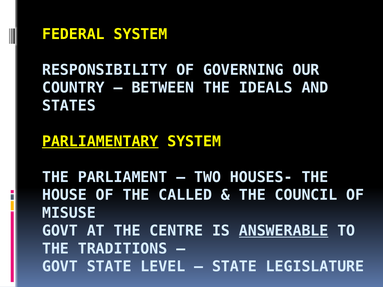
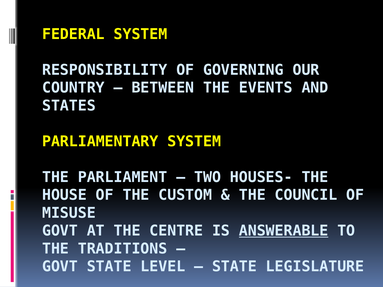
IDEALS: IDEALS -> EVENTS (266, 88)
PARLIAMENTARY underline: present -> none (100, 142)
CALLED: CALLED -> CUSTOM (185, 195)
